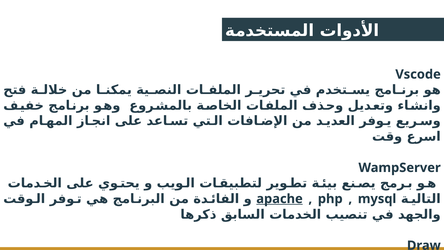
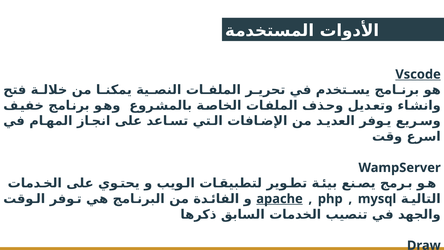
Vscode underline: none -> present (418, 74)
